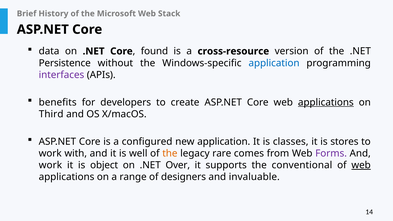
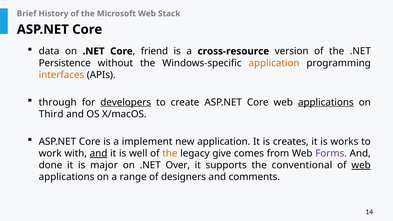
found: found -> friend (154, 51)
application colour: blue -> orange (274, 63)
interfaces colour: purple -> orange (61, 75)
benefits: benefits -> through (58, 102)
developers underline: none -> present (126, 102)
configured: configured -> implement (147, 142)
classes: classes -> creates (291, 142)
stores: stores -> works (344, 142)
and underline: none -> present (99, 153)
rare: rare -> give (222, 153)
work: work -> done (50, 165)
object: object -> major (104, 165)
invaluable: invaluable -> comments (254, 177)
